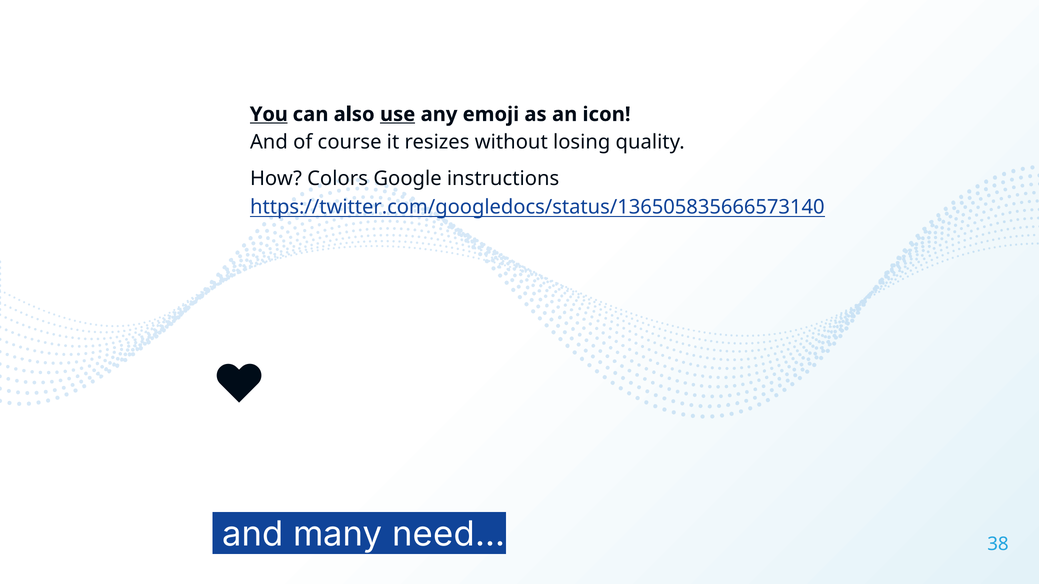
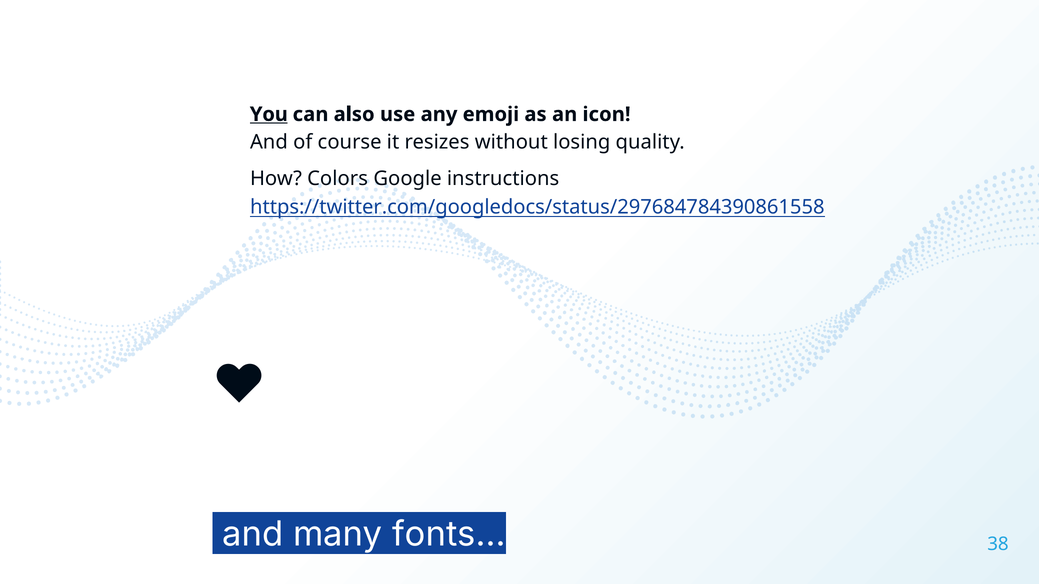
use underline: present -> none (398, 114)
https://twitter.com/googledocs/status/136505835666573140: https://twitter.com/googledocs/status/136505835666573140 -> https://twitter.com/googledocs/status/297684784390861558 (537, 207)
need: need -> fonts (449, 535)
